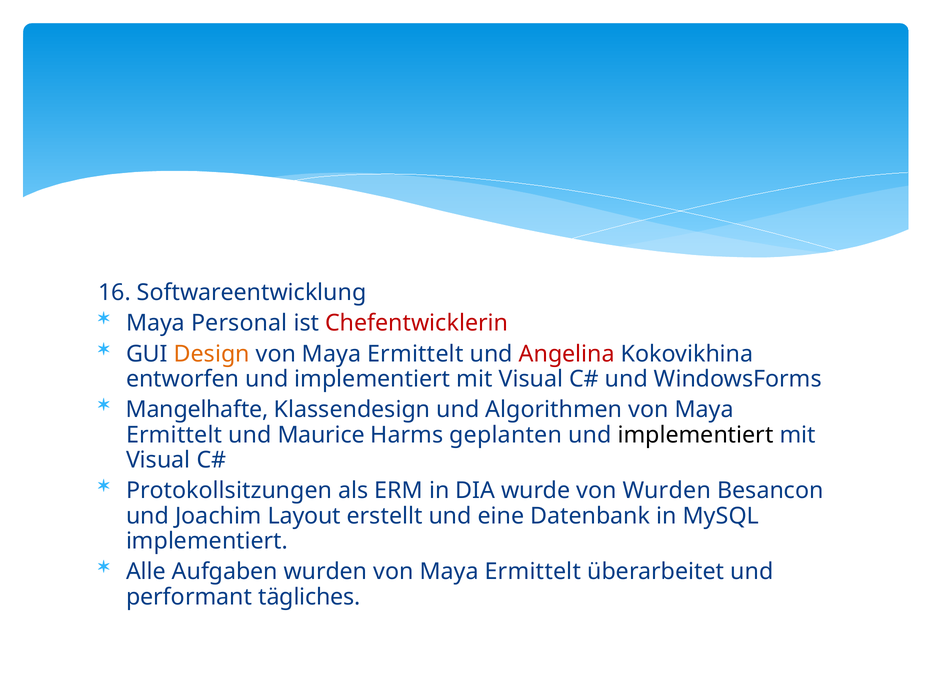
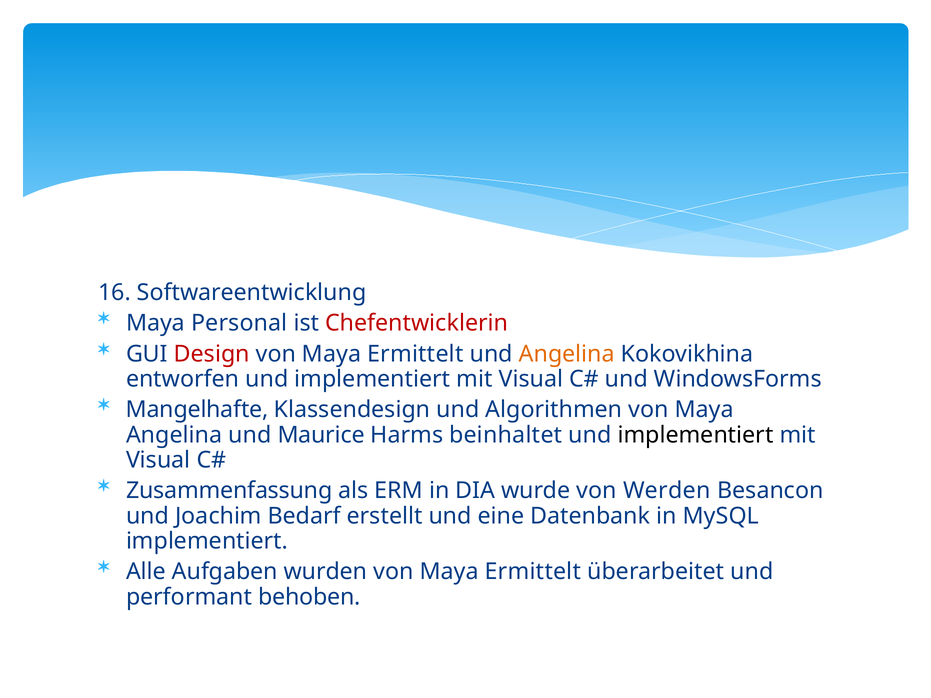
Design colour: orange -> red (212, 354)
Angelina colour: red -> orange (567, 354)
Ermittelt: Ermittelt -> Angelina (174, 435)
geplanten: geplanten -> beinhaltet (506, 435)
Protokollsitzungen: Protokollsitzungen -> Zusammenfassung (229, 491)
von Wurden: Wurden -> Werden (667, 491)
Layout: Layout -> Bedarf (304, 516)
tägliches: tägliches -> behoben (309, 597)
